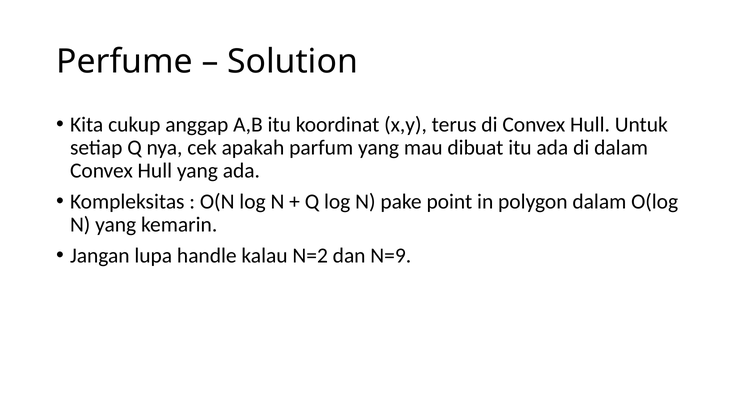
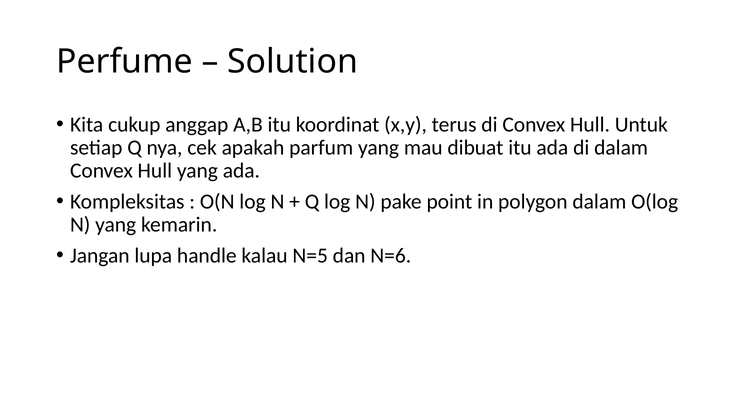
N=2: N=2 -> N=5 (310, 256)
N=9: N=9 -> N=6 (391, 256)
